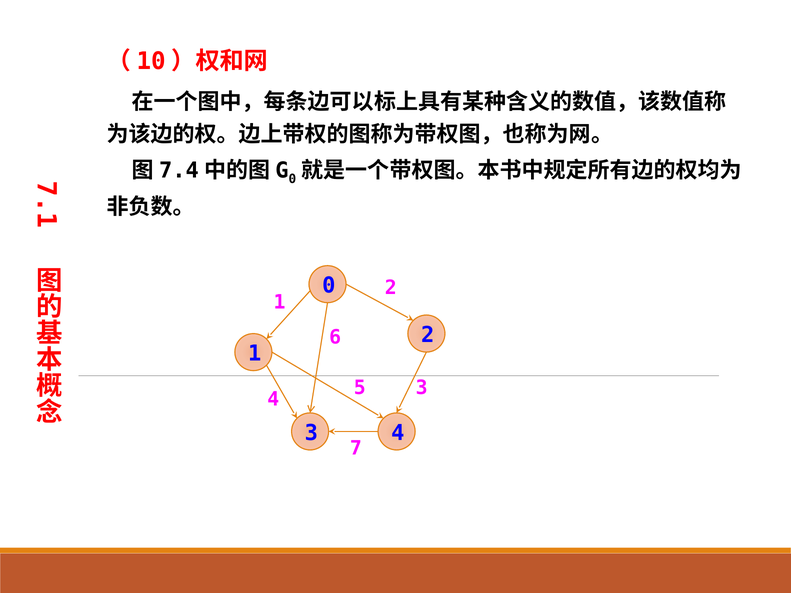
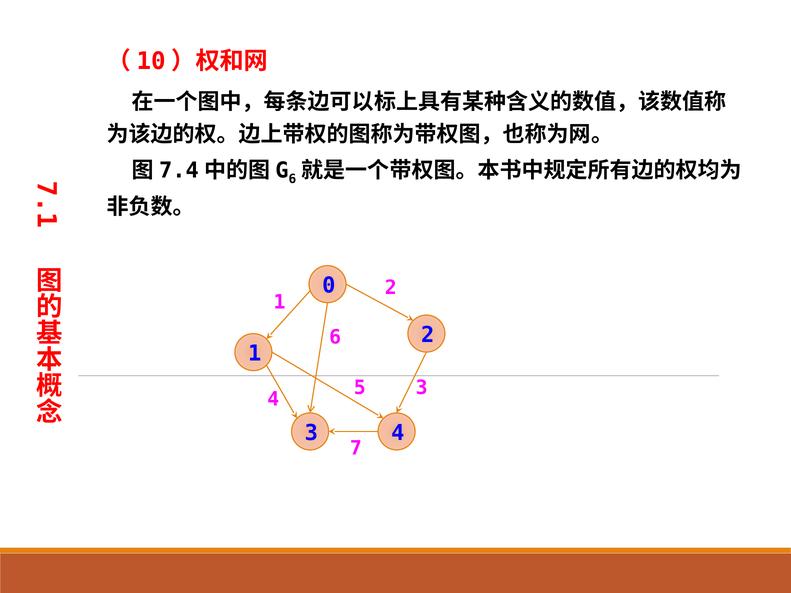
0: 0 -> 6 (292, 179)
